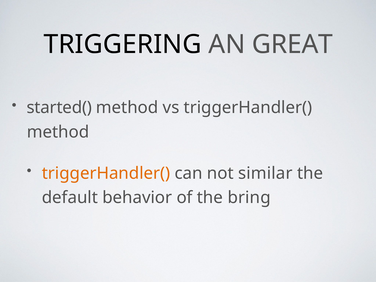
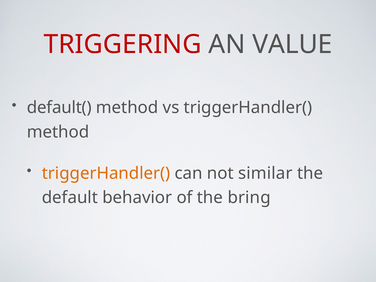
TRIGGERING colour: black -> red (123, 44)
GREAT: GREAT -> VALUE (292, 44)
started(: started( -> default( (59, 108)
